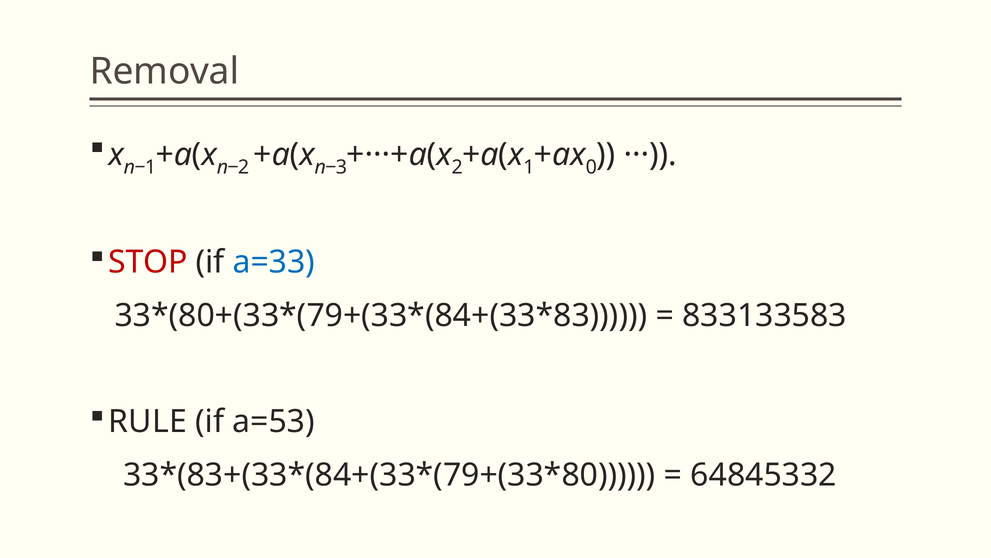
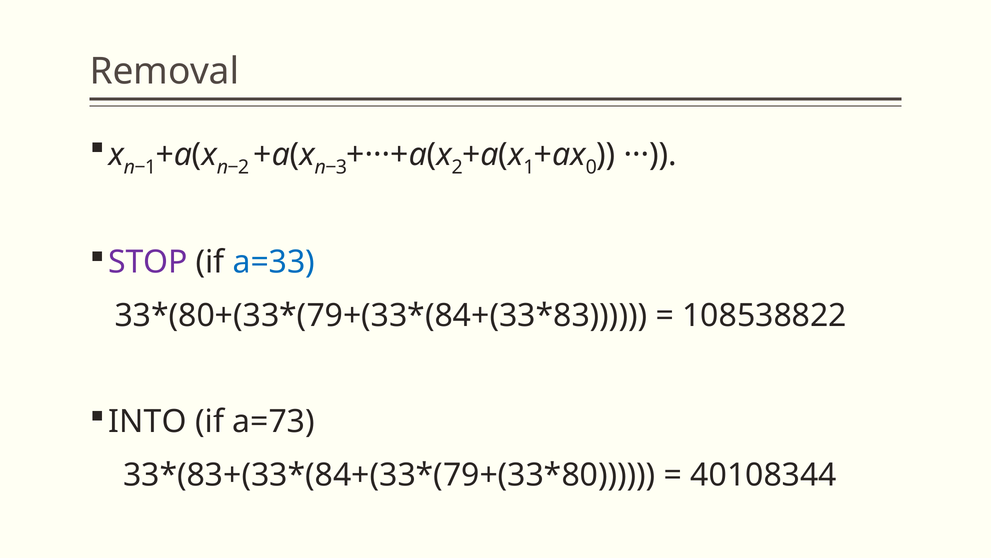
STOP colour: red -> purple (148, 262)
833133583: 833133583 -> 108538822 (764, 315)
RULE: RULE -> INTO (148, 421)
a=53: a=53 -> a=73 (274, 421)
64845332: 64845332 -> 40108344 (764, 475)
